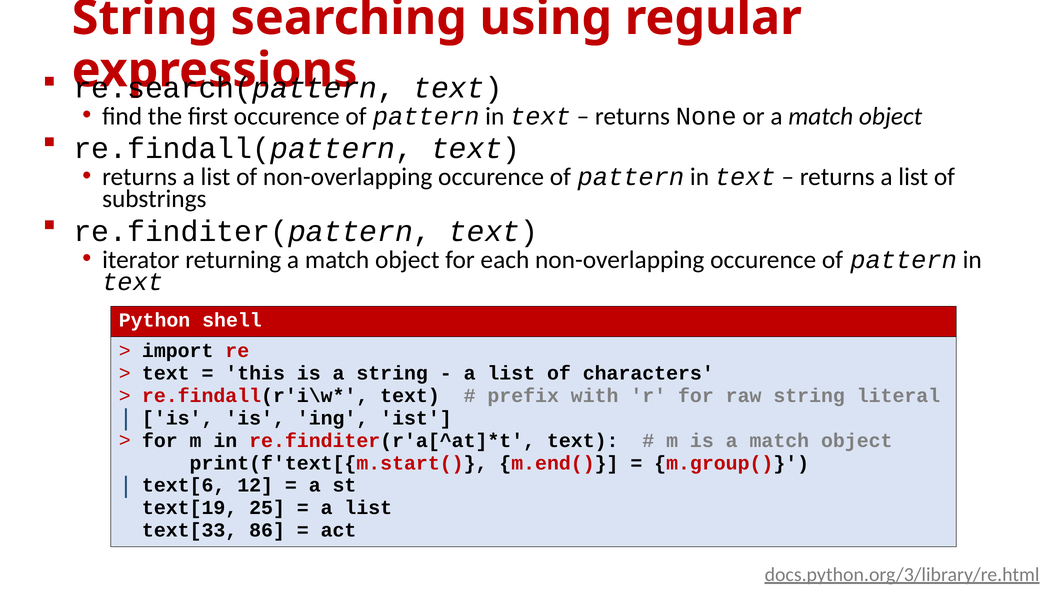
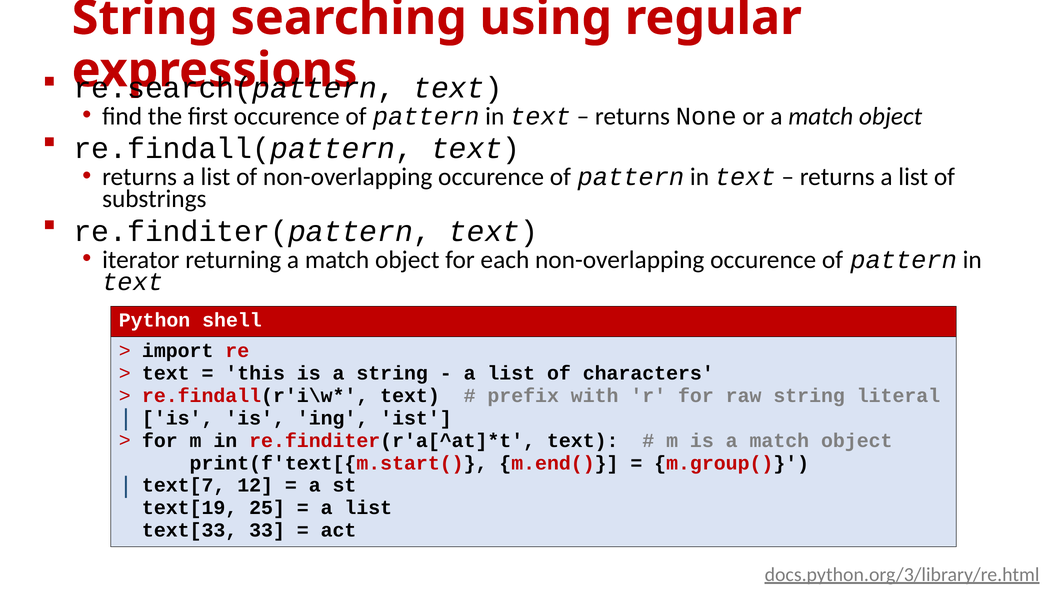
text[6: text[6 -> text[7 (184, 486)
86: 86 -> 33 (267, 531)
